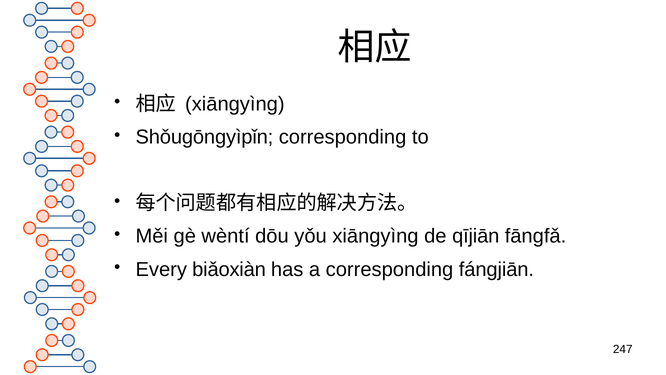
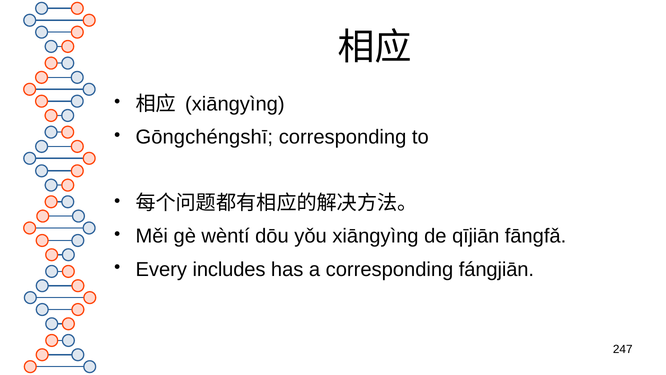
Shǒugōngyìpǐn: Shǒugōngyìpǐn -> Gōngchéngshī (204, 137)
biǎoxiàn: biǎoxiàn -> includes (229, 269)
